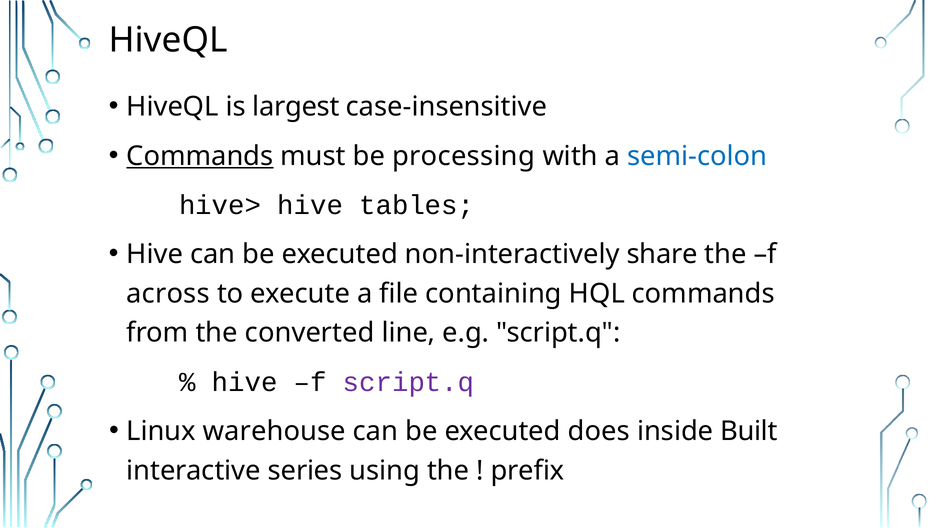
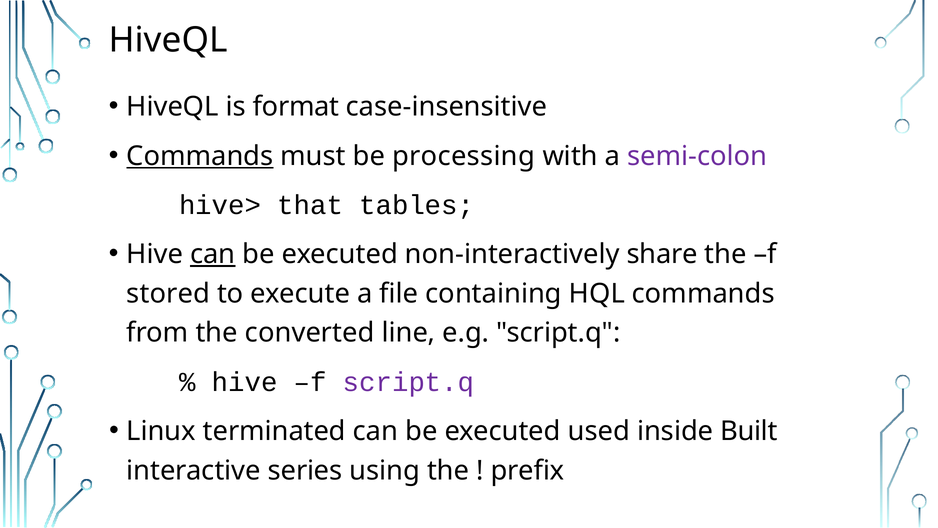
largest: largest -> format (296, 107)
semi-colon colour: blue -> purple (697, 156)
hive> hive: hive -> that (310, 205)
can underline: none -> present (213, 254)
across: across -> stored (168, 293)
warehouse: warehouse -> terminated (274, 431)
does: does -> used (599, 431)
